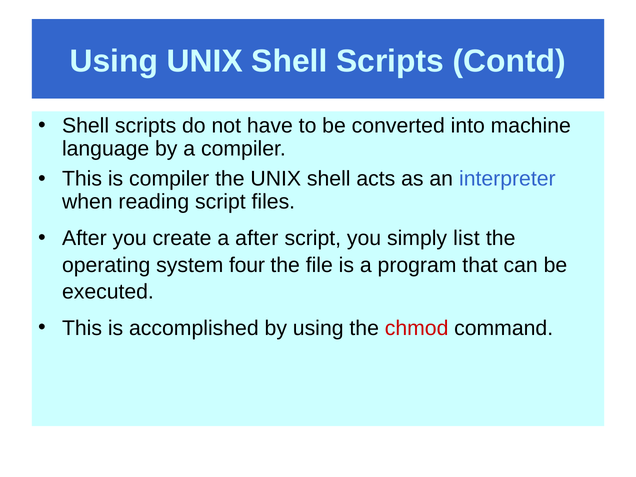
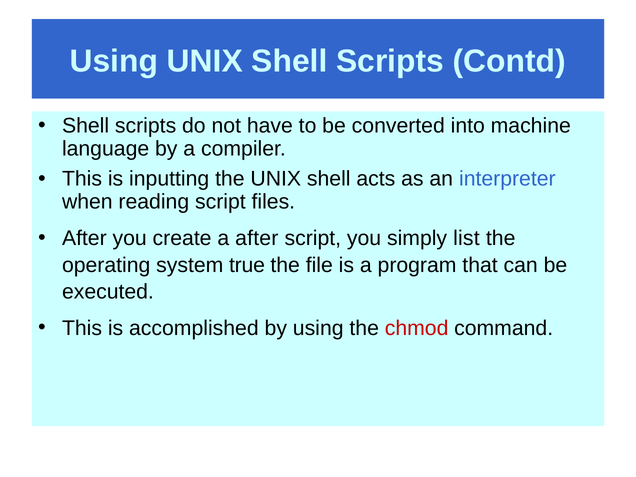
is compiler: compiler -> inputting (169, 179)
four: four -> true (247, 265)
